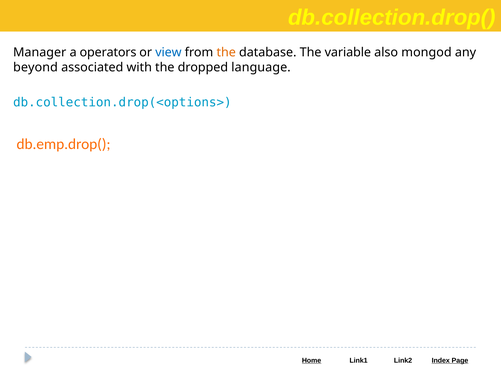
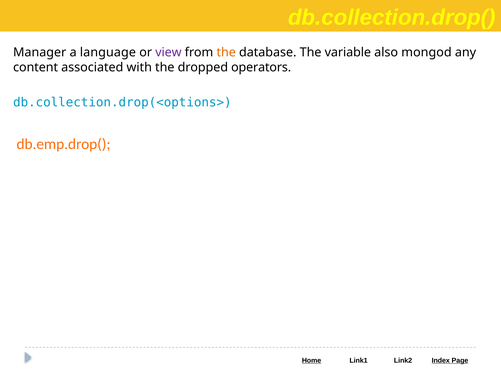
operators: operators -> language (108, 53)
view colour: blue -> purple (168, 53)
beyond: beyond -> content (36, 68)
language: language -> operators (261, 68)
